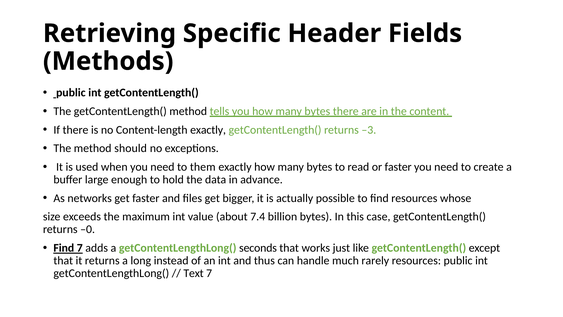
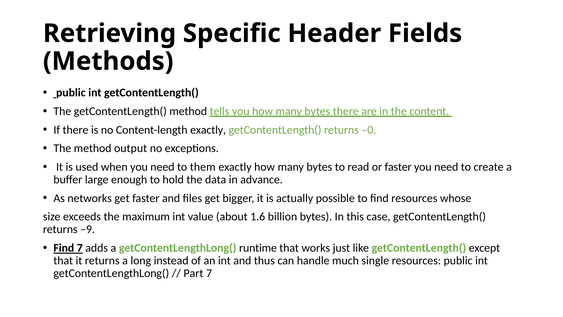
–3: –3 -> –0 (369, 130)
should: should -> output (131, 148)
7.4: 7.4 -> 1.6 (258, 217)
–0: –0 -> –9 (88, 229)
seconds: seconds -> runtime (258, 248)
rarely: rarely -> single (375, 260)
Text: Text -> Part (193, 273)
